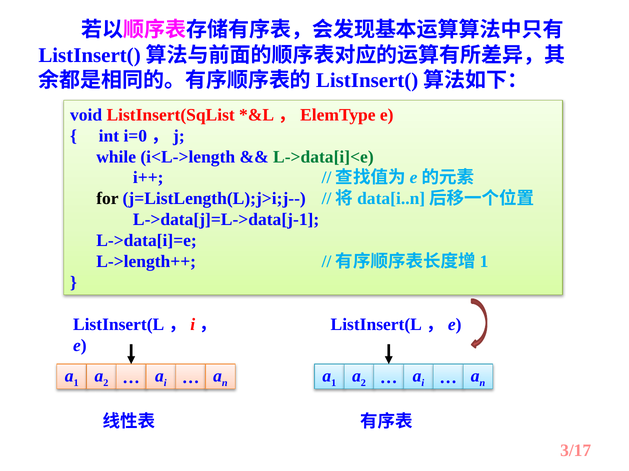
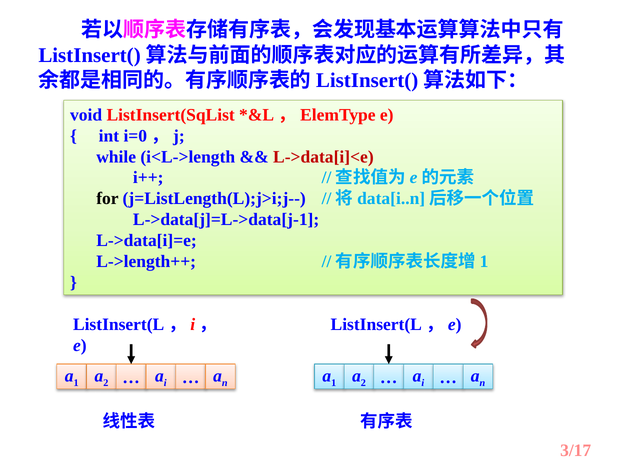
L->data[i]<e colour: green -> red (323, 157)
